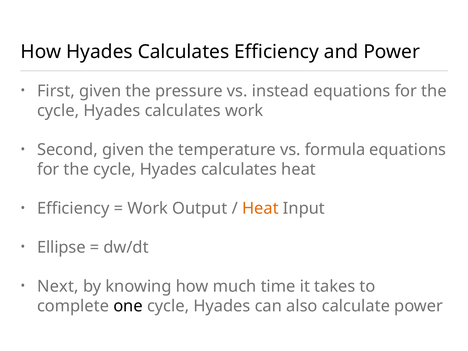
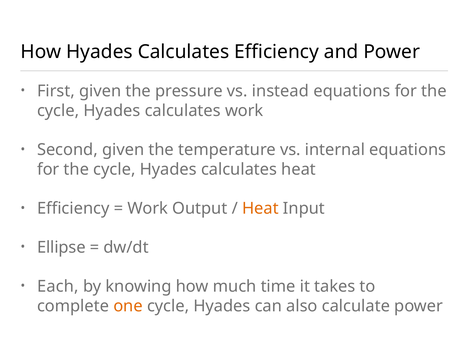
formula: formula -> internal (335, 150)
Next: Next -> Each (58, 286)
one colour: black -> orange (128, 306)
